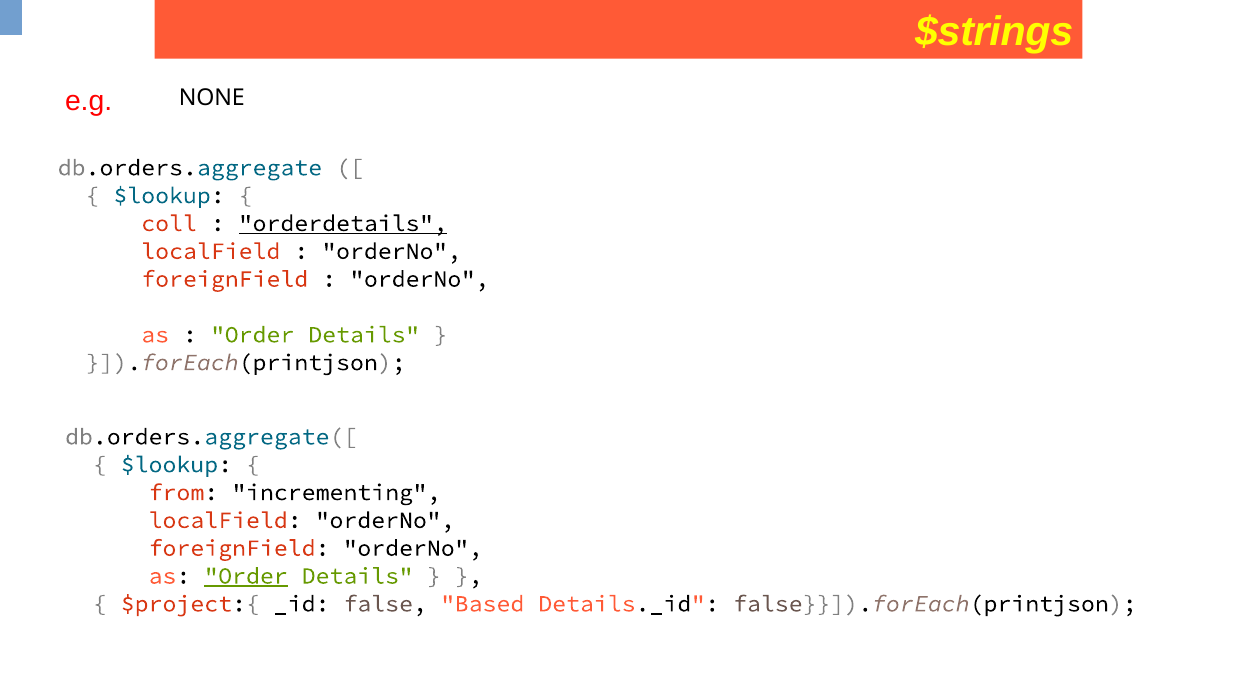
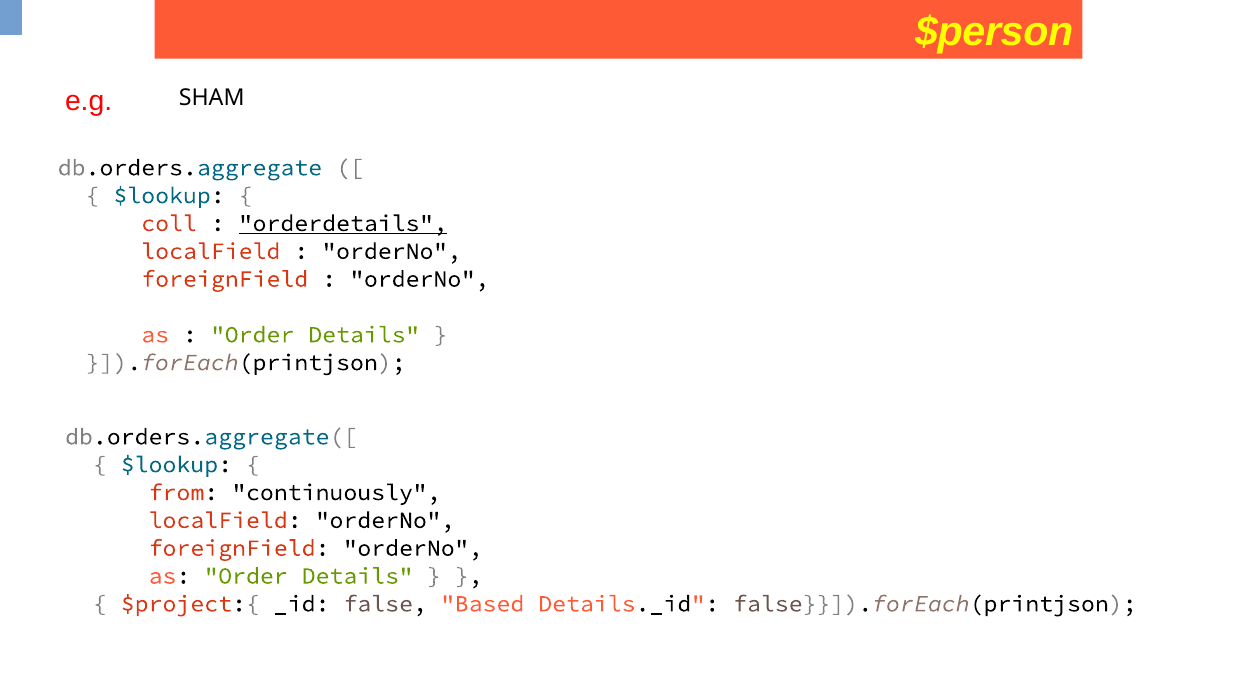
$strings: $strings -> $person (994, 32)
NONE: NONE -> SHAM (212, 97)
incrementing: incrementing -> continuously (336, 492)
Order underline: present -> none (246, 576)
